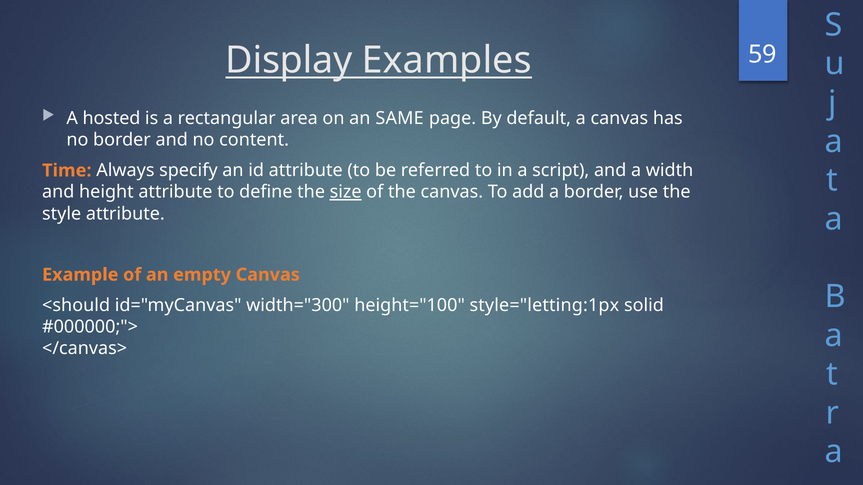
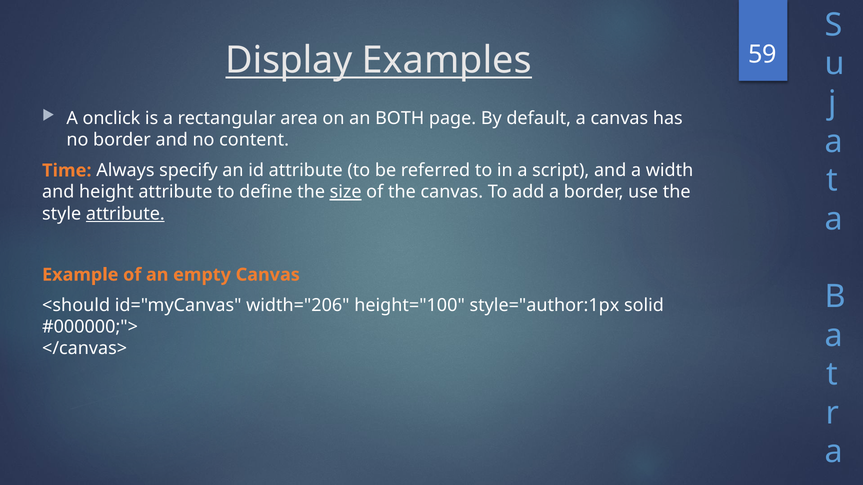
hosted: hosted -> onclick (111, 118)
SAME: SAME -> BOTH (400, 118)
attribute underline: none -> present (125, 214)
width="300: width="300 -> width="206 (298, 306)
style="letting:1px: style="letting:1px -> style="author:1px (544, 306)
